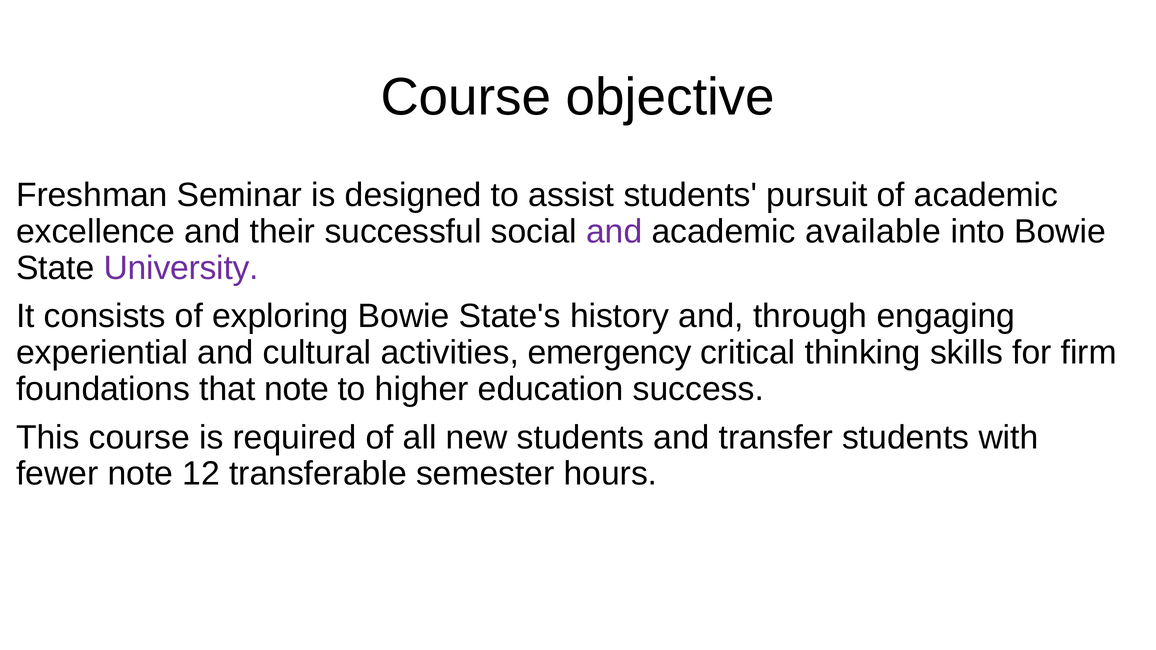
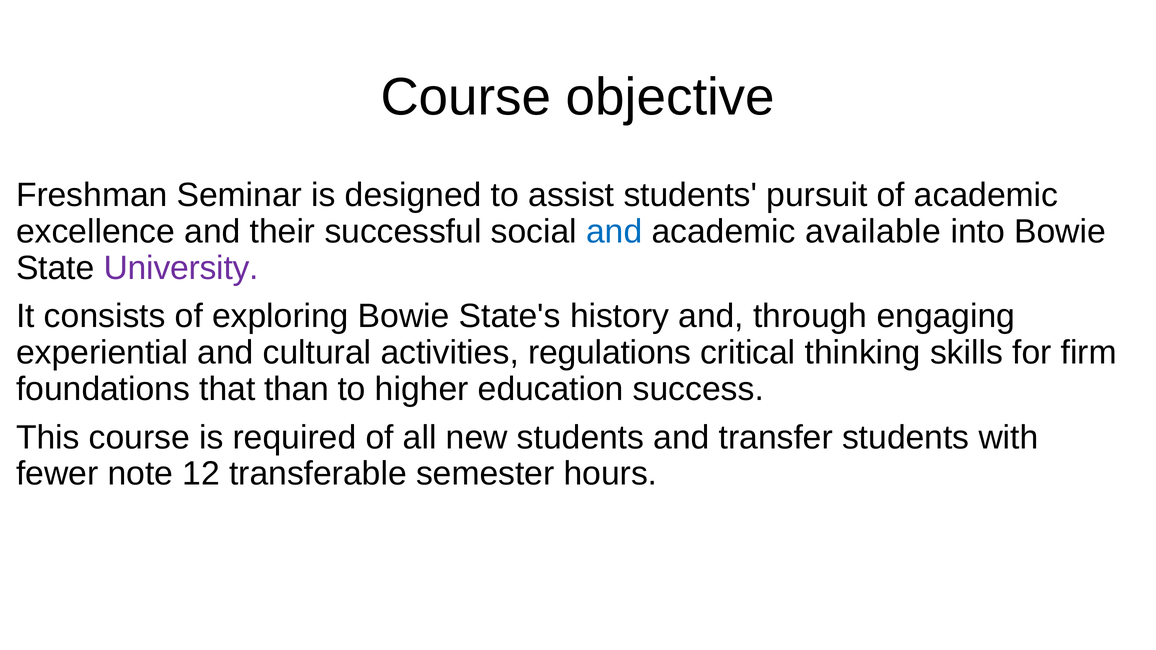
and colour: purple -> blue (614, 232)
emergency: emergency -> regulations (610, 353)
that note: note -> than (297, 389)
